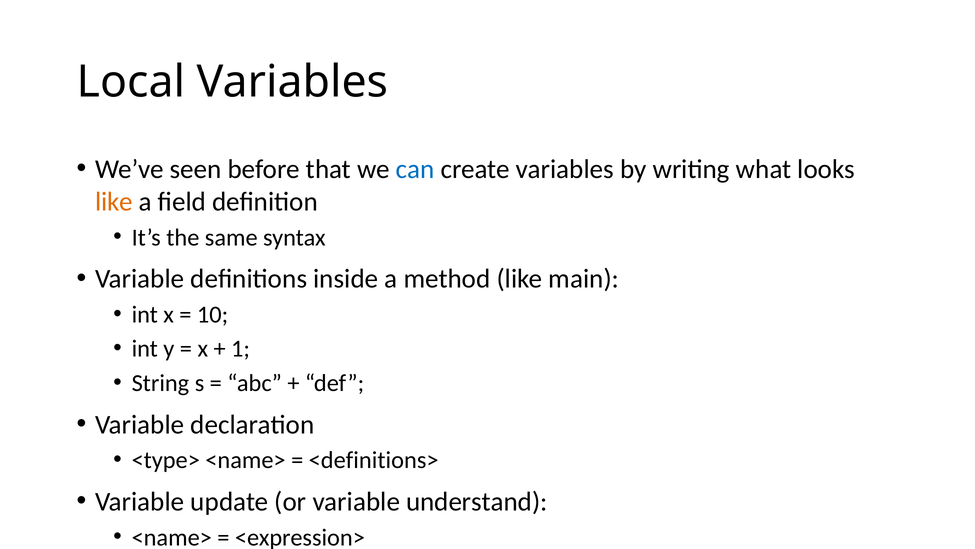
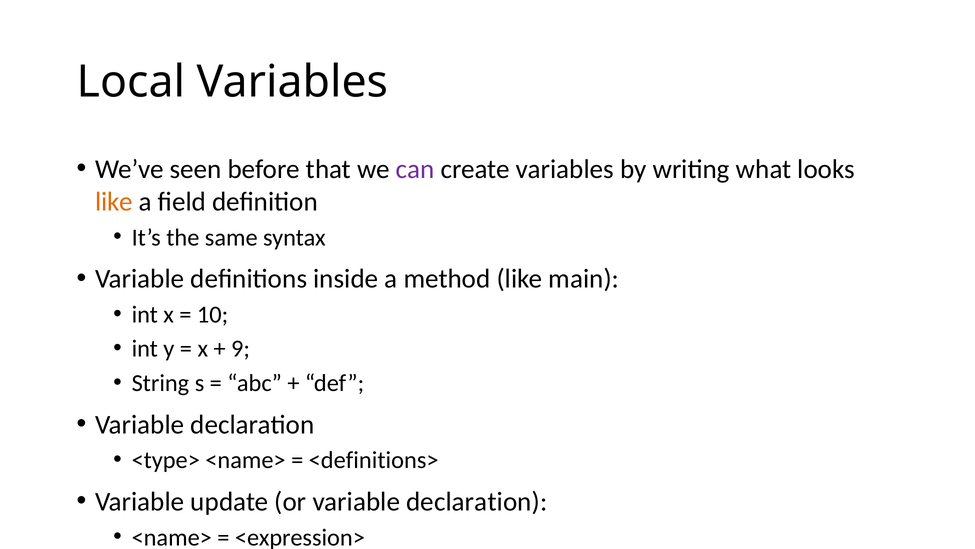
can colour: blue -> purple (415, 169)
1: 1 -> 9 (240, 349)
or variable understand: understand -> declaration (477, 501)
